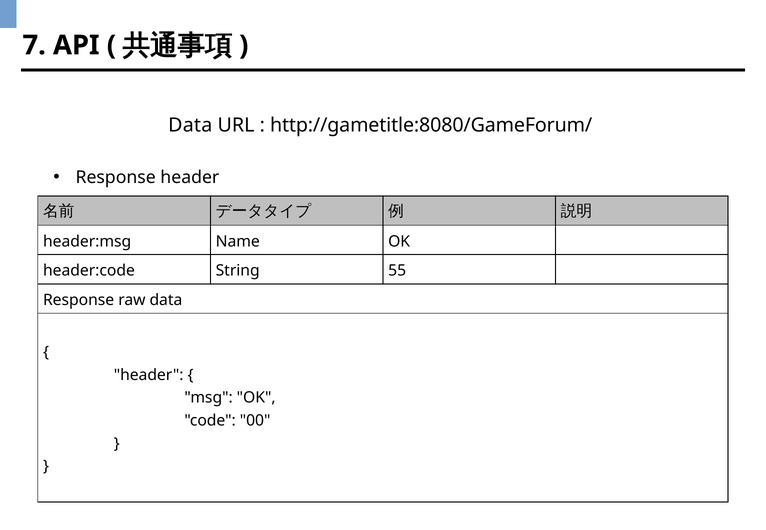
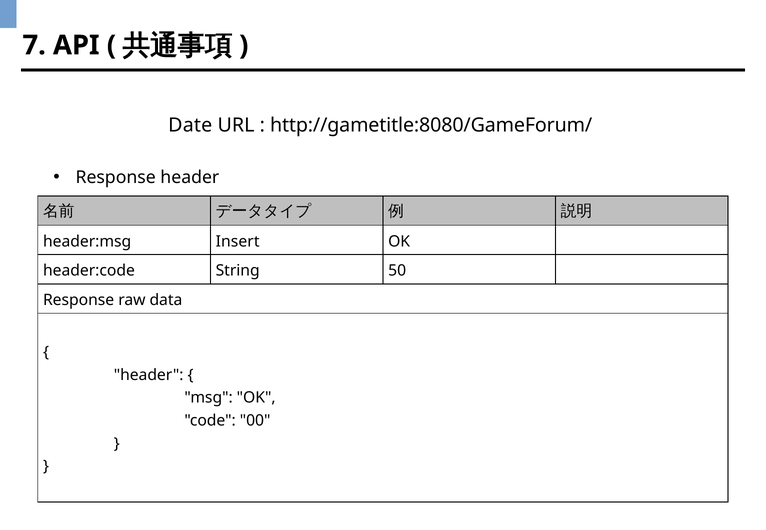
Data: Data -> Date (190, 125)
Name: Name -> Insert (238, 242)
55: 55 -> 50 (397, 271)
